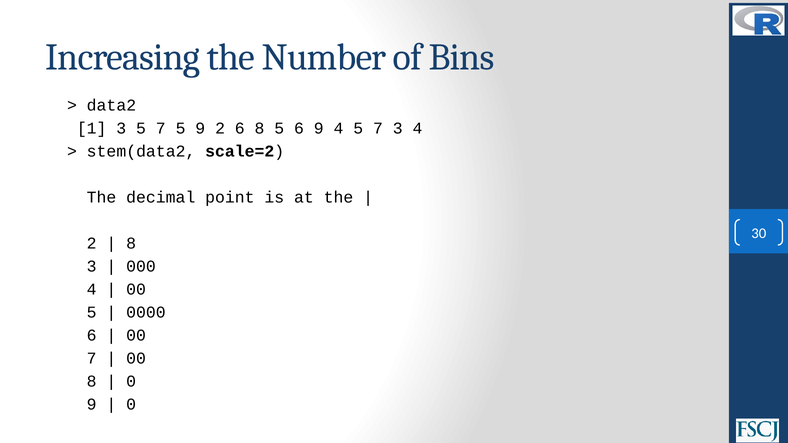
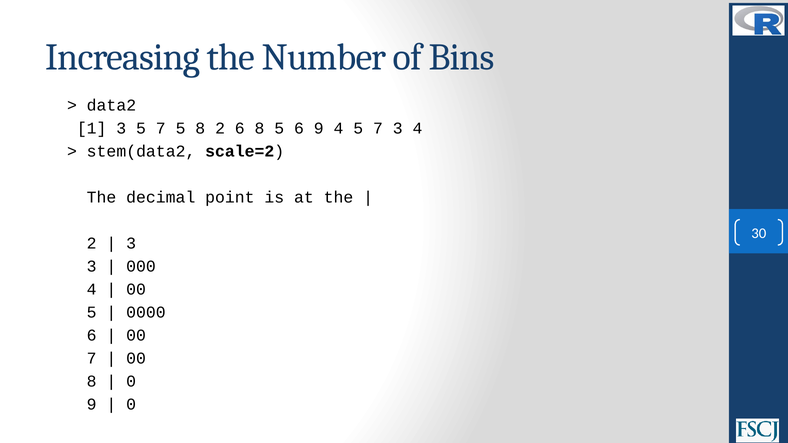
5 9: 9 -> 8 (200, 129)
8: 8 -> 3 (131, 244)
